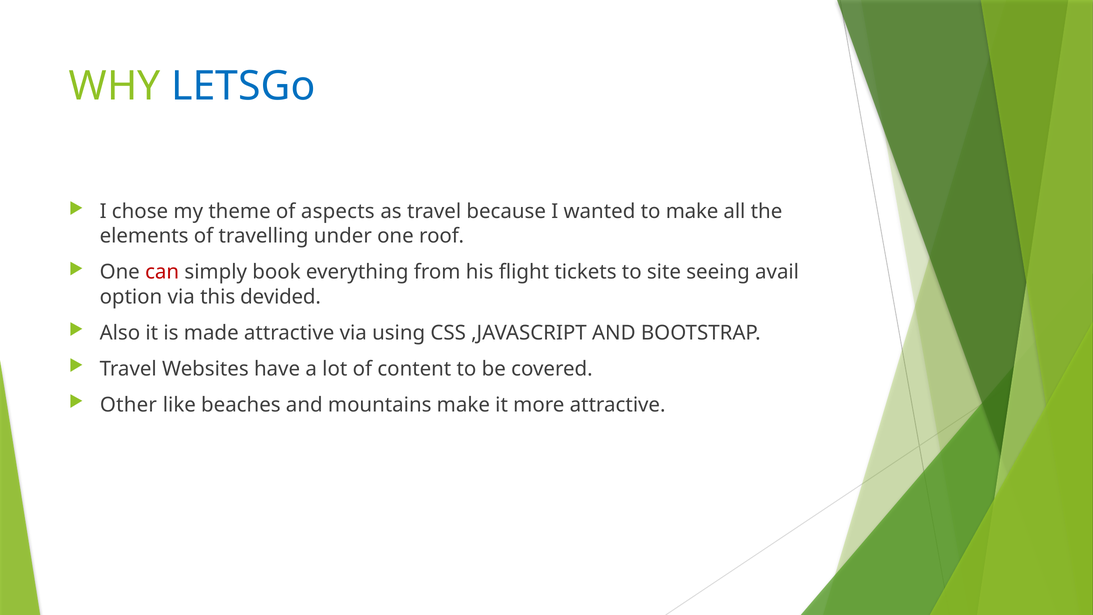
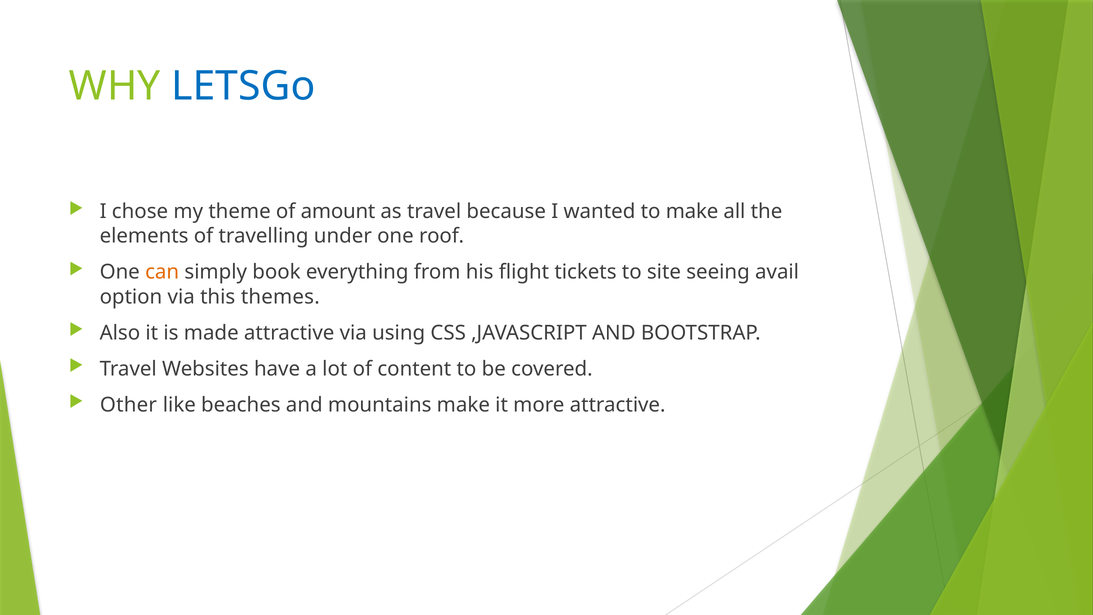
aspects: aspects -> amount (338, 212)
can colour: red -> orange (162, 272)
devided: devided -> themes (280, 297)
